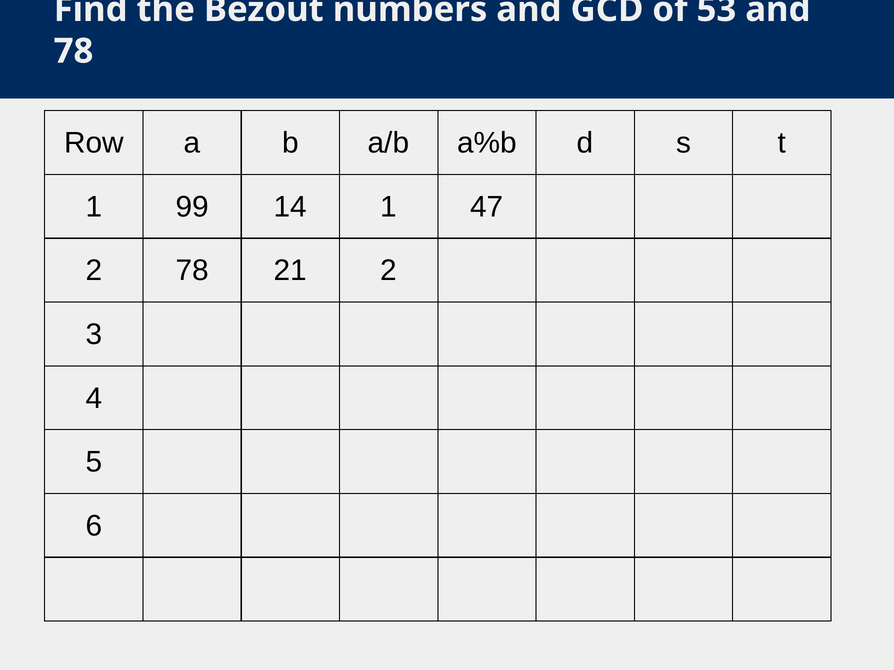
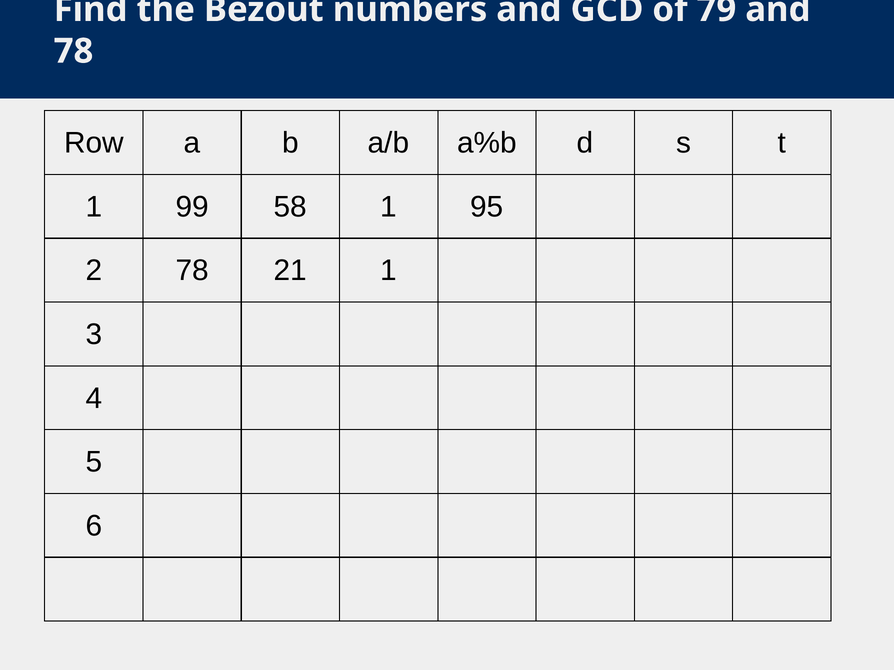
53: 53 -> 79 (716, 10)
14: 14 -> 58 (290, 207)
47: 47 -> 95 (487, 207)
21 2: 2 -> 1 (389, 271)
